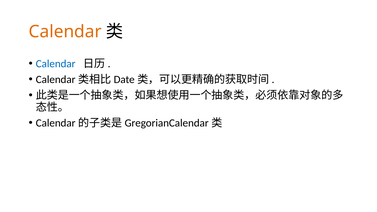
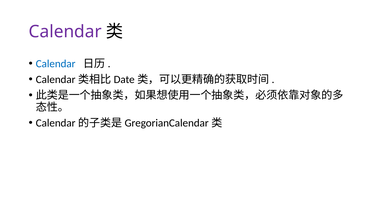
Calendar colour: orange -> purple (65, 32)
